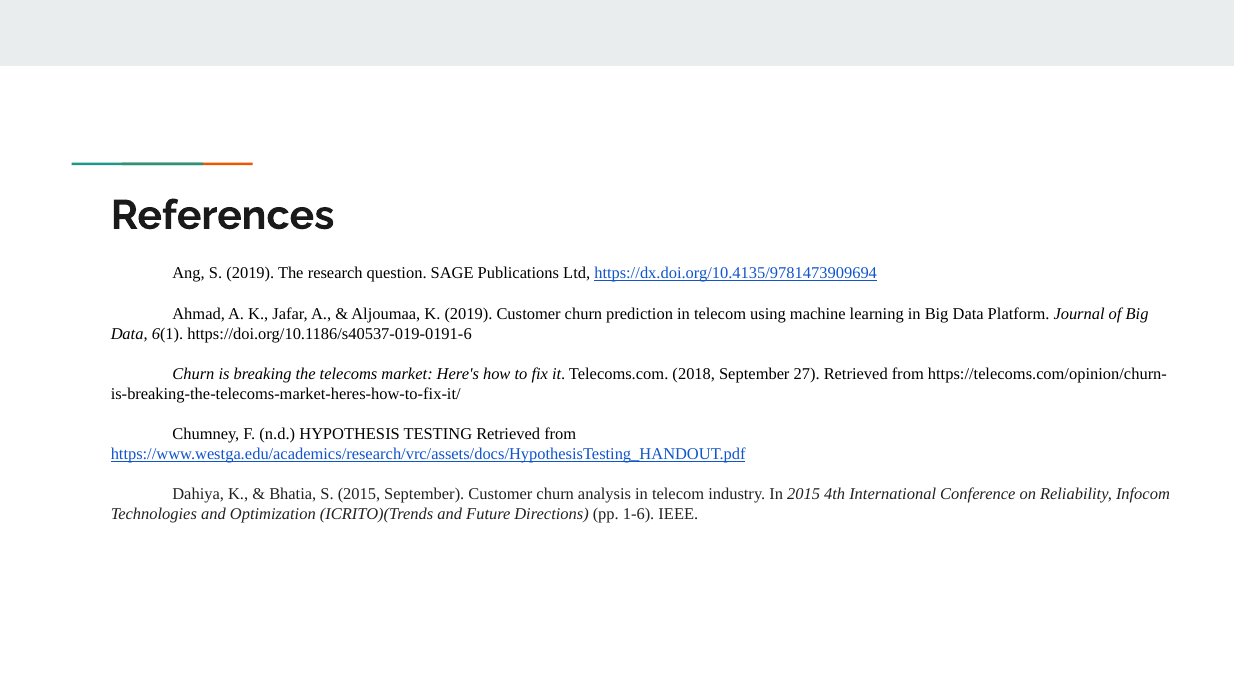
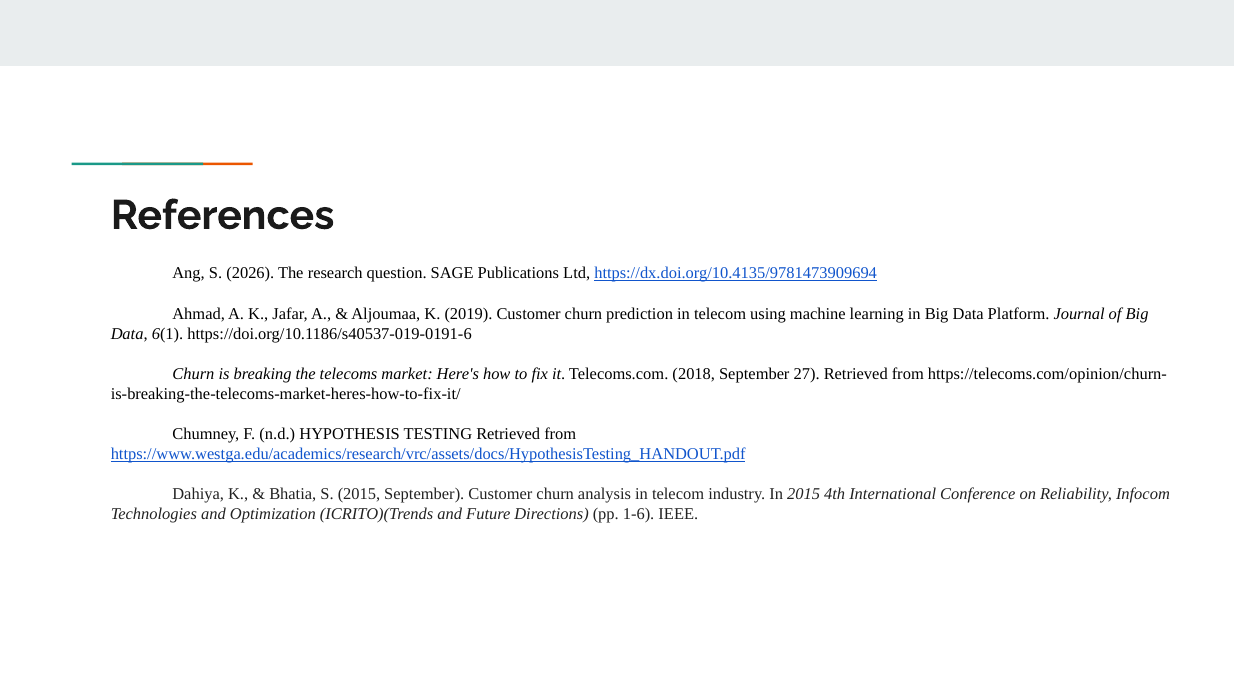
S 2019: 2019 -> 2026 (250, 274)
